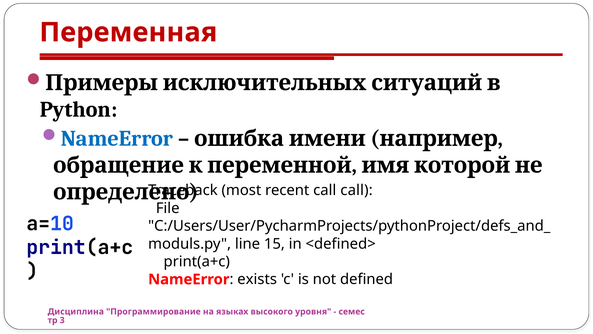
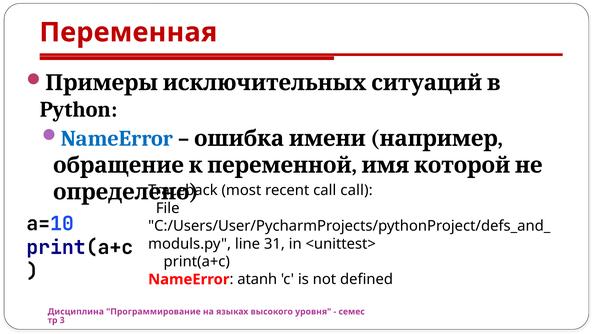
15: 15 -> 31 (274, 243)
<defined>: <defined> -> <unittest> (341, 243)
exists: exists -> atanh (257, 279)
